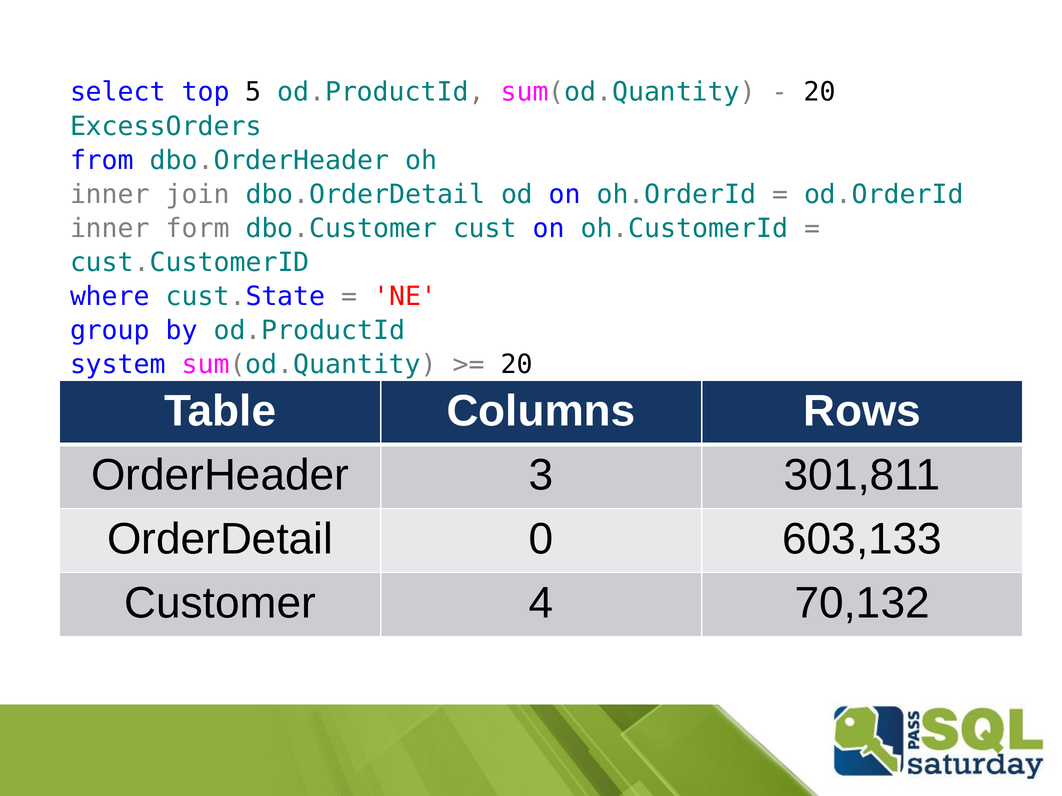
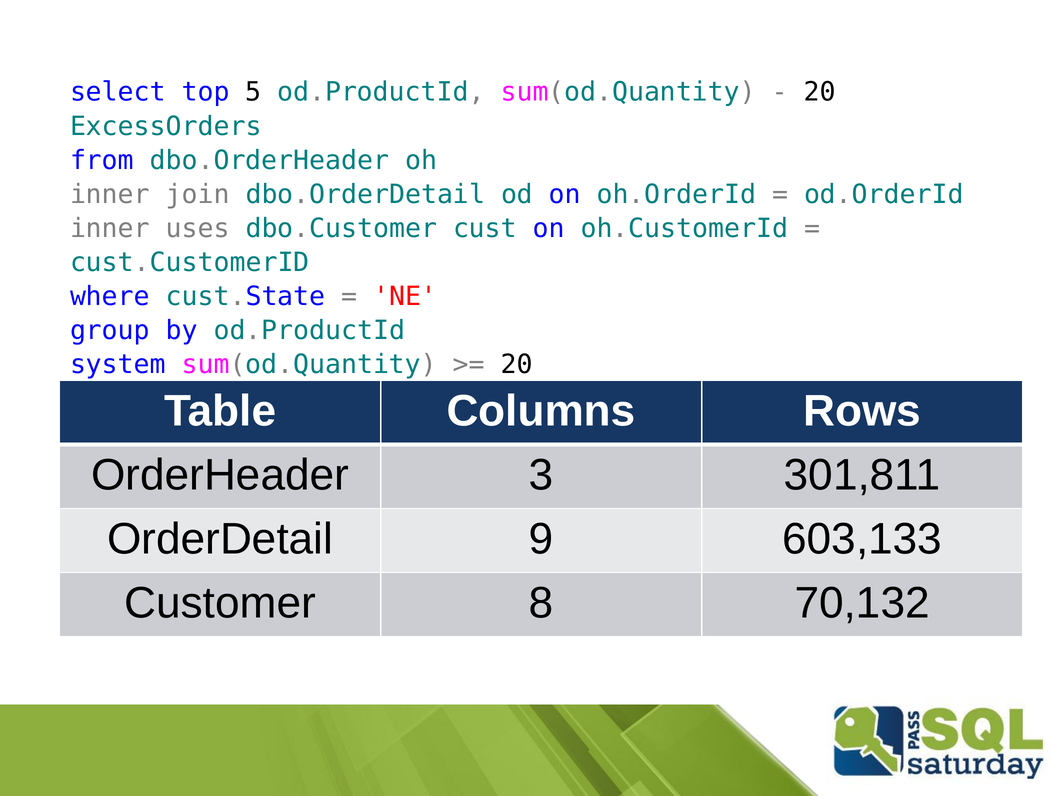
form: form -> uses (198, 229)
0: 0 -> 9 (541, 540)
4: 4 -> 8 (541, 604)
